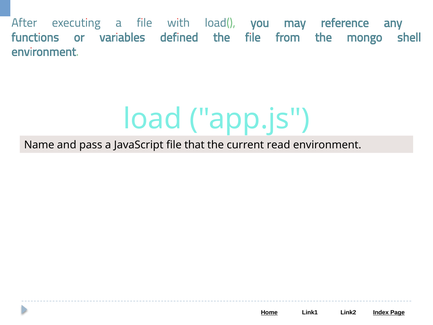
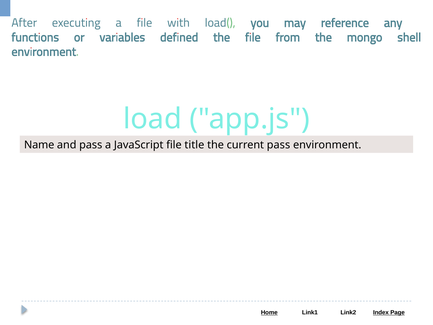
that: that -> title (194, 145)
current read: read -> pass (278, 145)
